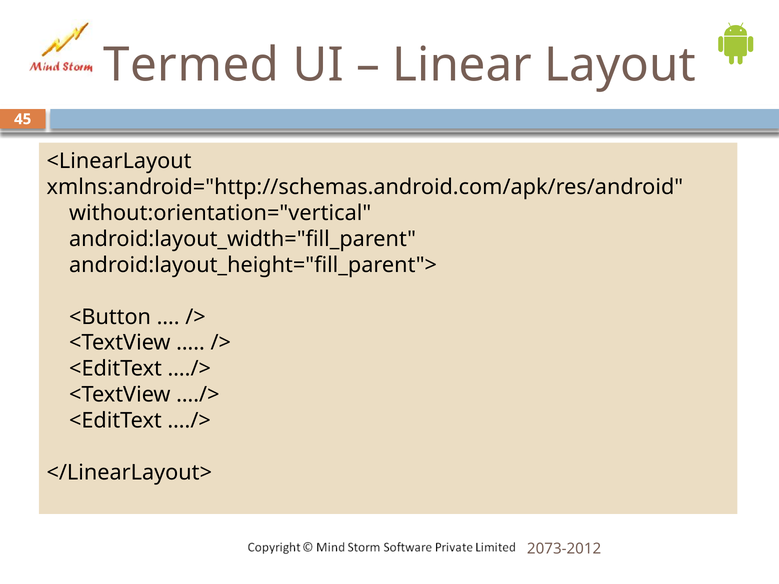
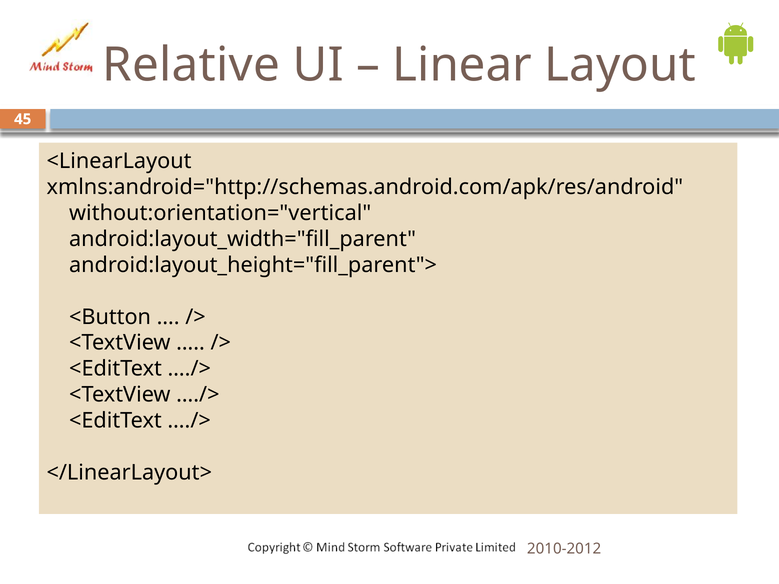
Termed: Termed -> Relative (191, 65)
2073-2012: 2073-2012 -> 2010-2012 (564, 549)
